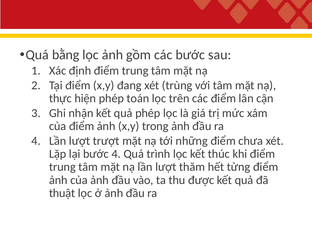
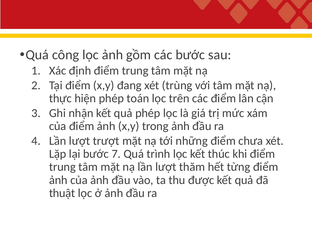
bằng: bằng -> công (66, 55)
bước 4: 4 -> 7 (116, 154)
